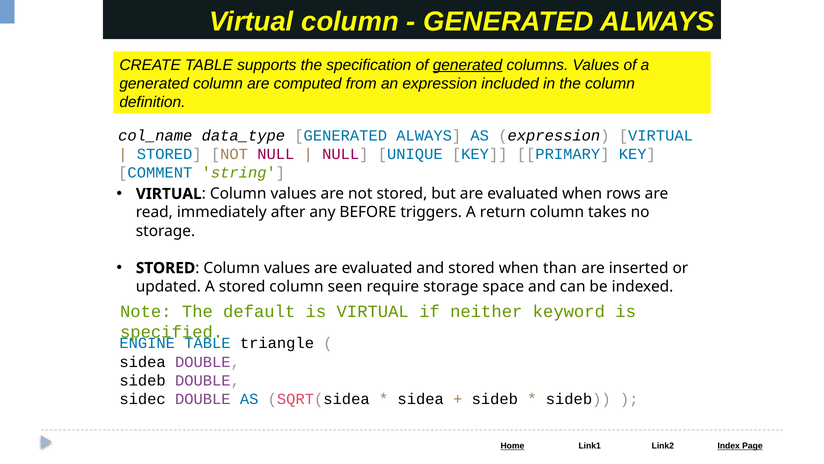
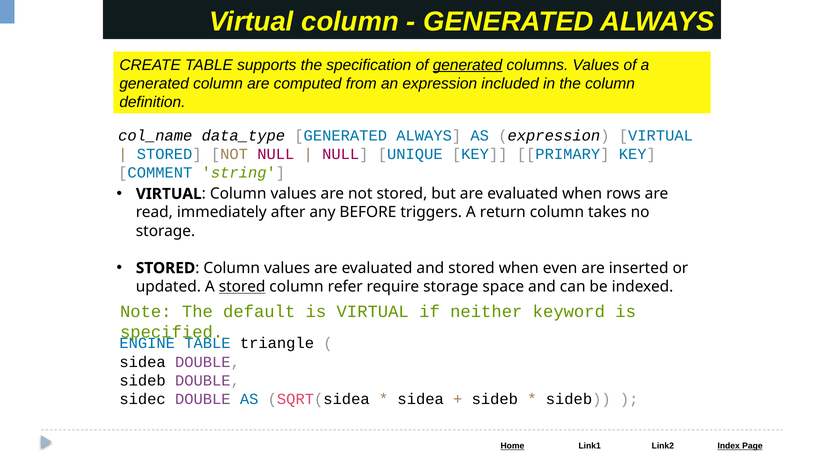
than: than -> even (560, 268)
stored underline: none -> present (242, 286)
seen: seen -> refer (345, 286)
